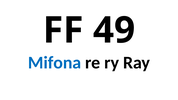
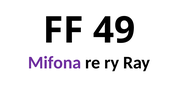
Mifona colour: blue -> purple (55, 63)
